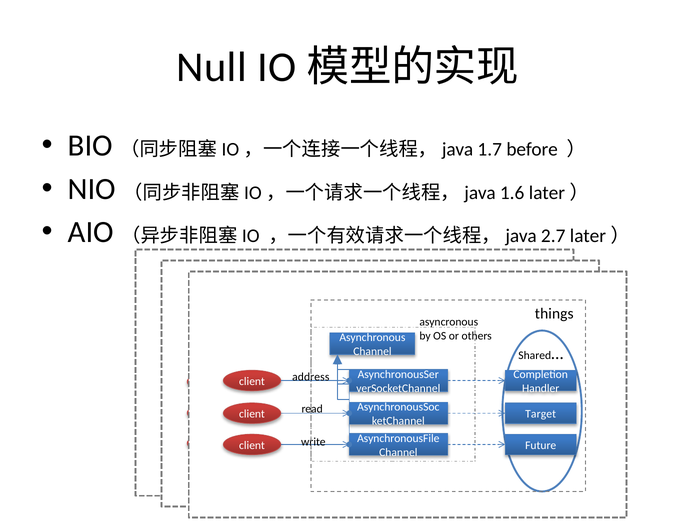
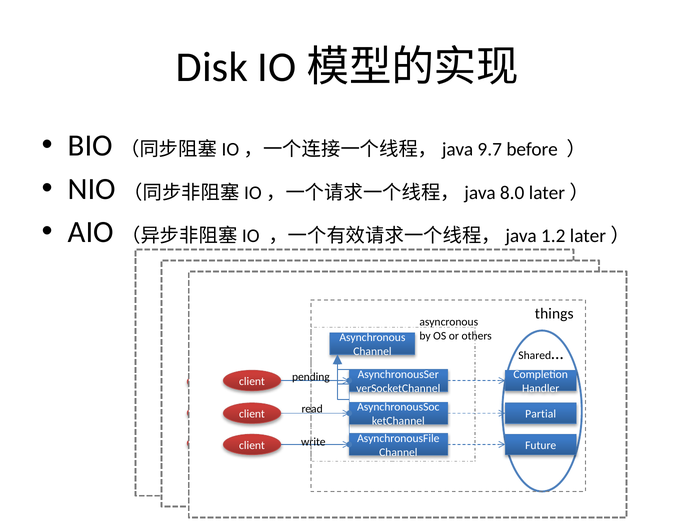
Null: Null -> Disk (212, 67)
1.7: 1.7 -> 9.7 (490, 150)
1.6: 1.6 -> 8.0 (512, 193)
2.7: 2.7 -> 1.2 (553, 236)
address: address -> pending (311, 377)
Target: Target -> Partial (541, 414)
